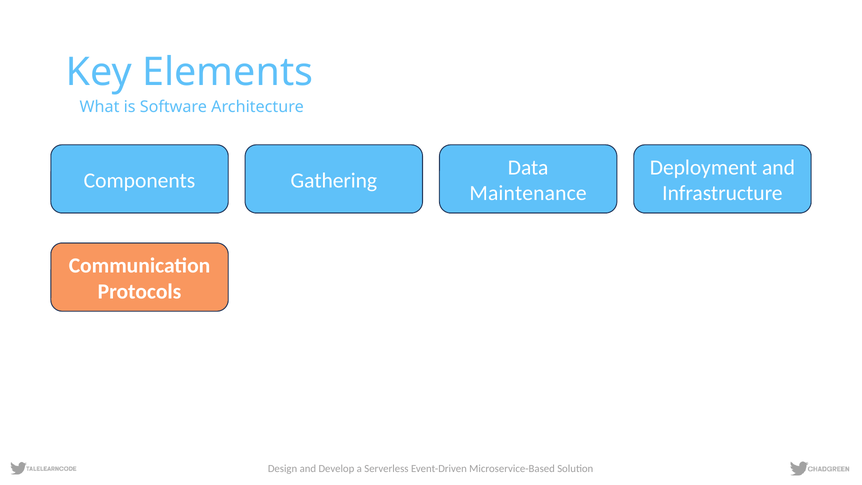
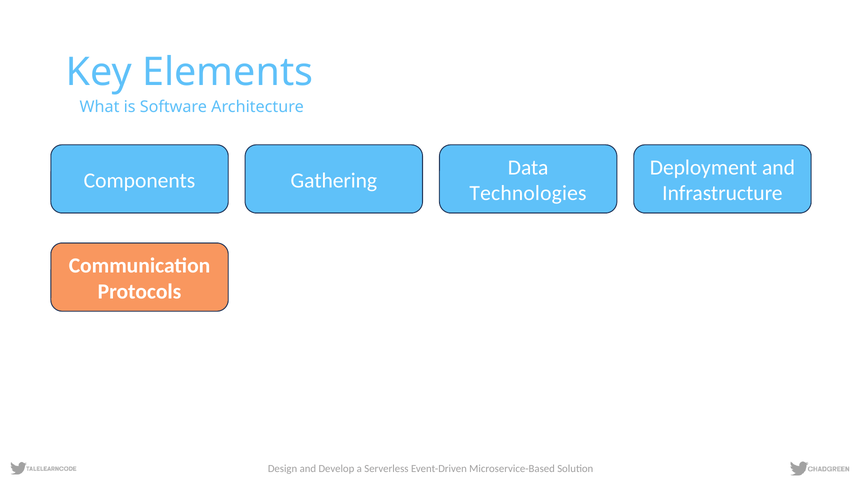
Maintenance: Maintenance -> Technologies (528, 193)
